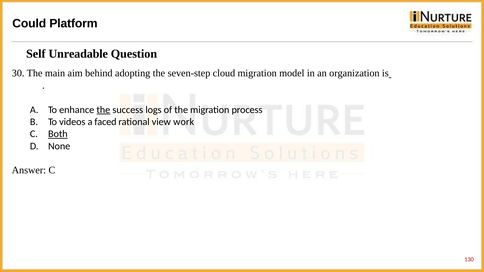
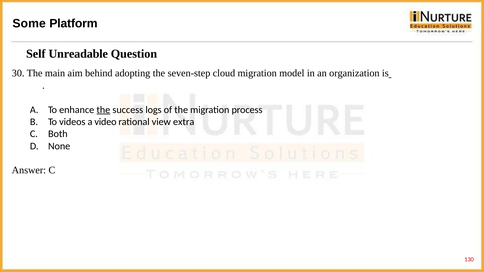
Could: Could -> Some (29, 23)
faced: faced -> video (105, 122)
work: work -> extra (184, 122)
Both underline: present -> none (58, 134)
